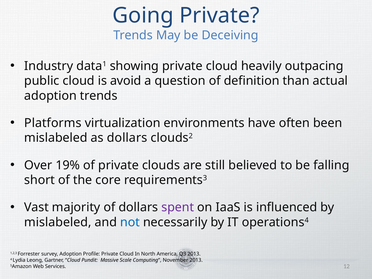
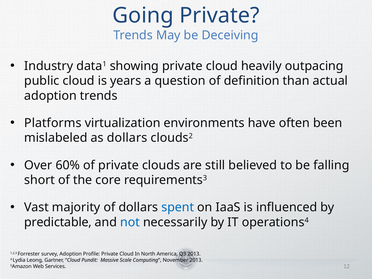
avoid: avoid -> years (126, 81)
19%: 19% -> 60% (68, 165)
spent colour: purple -> blue (178, 207)
mislabeled: mislabeled -> predictable (58, 222)
